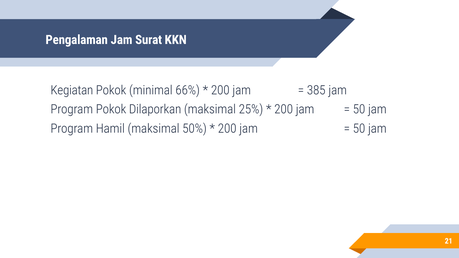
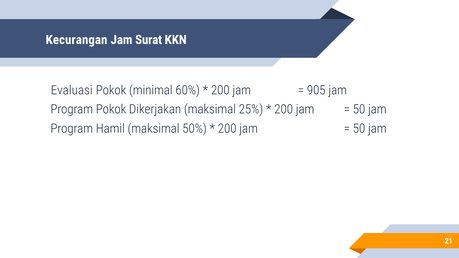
Pengalaman: Pengalaman -> Kecurangan (77, 40)
Kegiatan: Kegiatan -> Evaluasi (72, 90)
66%: 66% -> 60% (188, 90)
385: 385 -> 905 (316, 90)
Dilaporkan: Dilaporkan -> Dikerjakan (155, 109)
